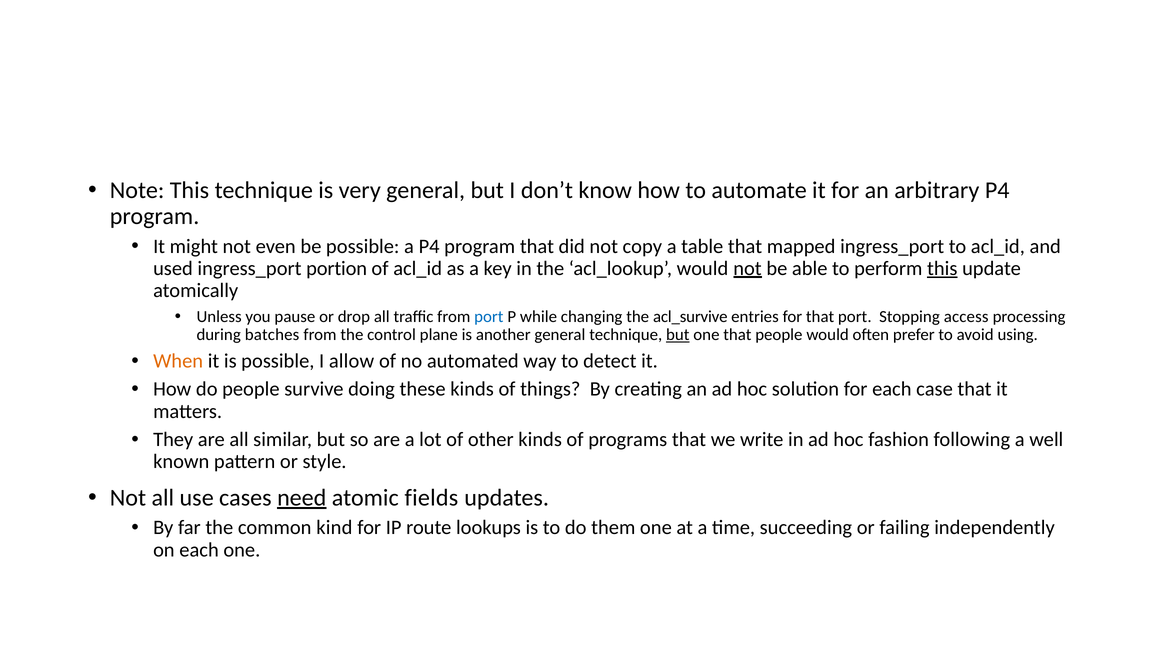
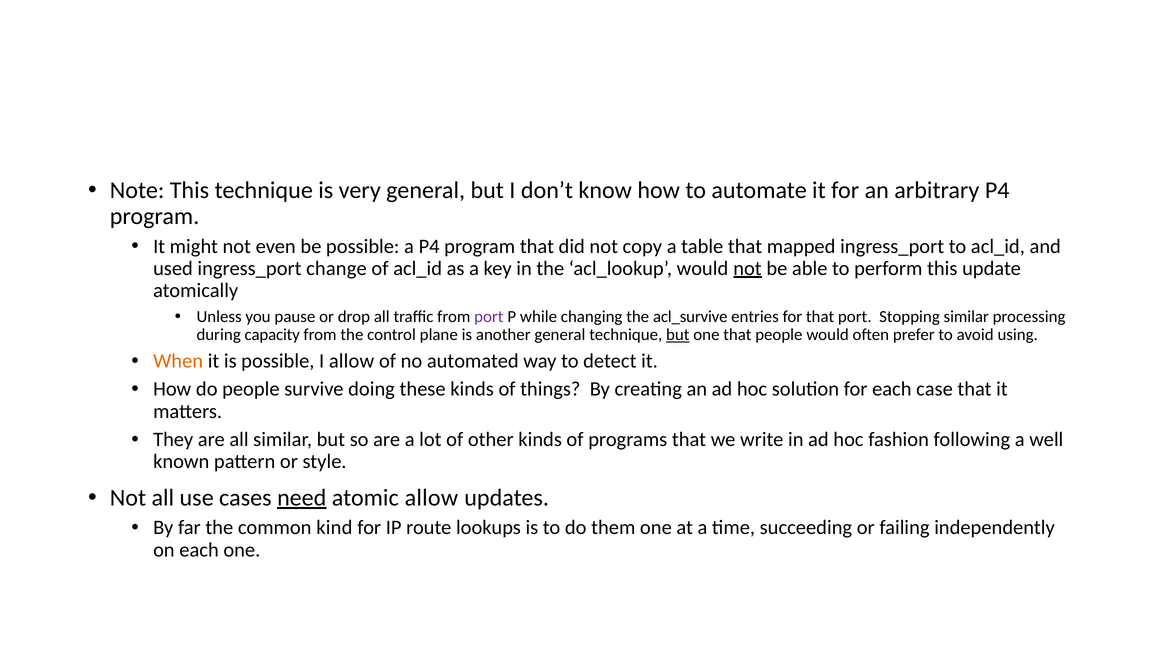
portion: portion -> change (336, 268)
this underline: present -> none (942, 268)
port colour: blue -> purple (489, 317)
Stopping access: access -> similar (966, 317)
batches: batches -> capacity (272, 335)
atomic fields: fields -> allow (431, 498)
